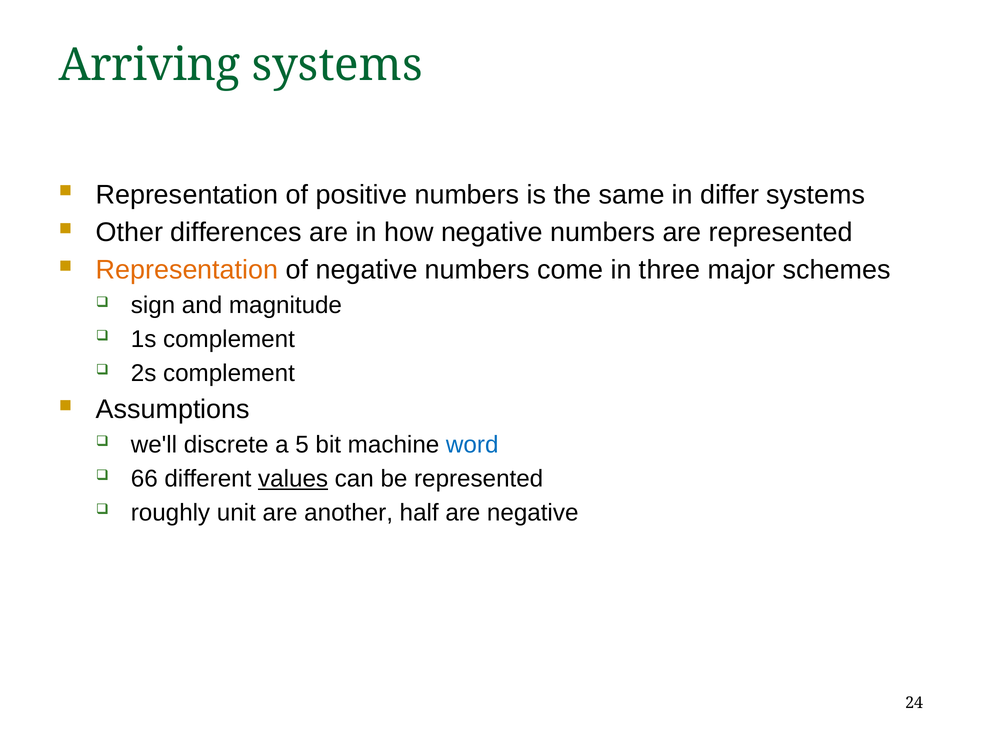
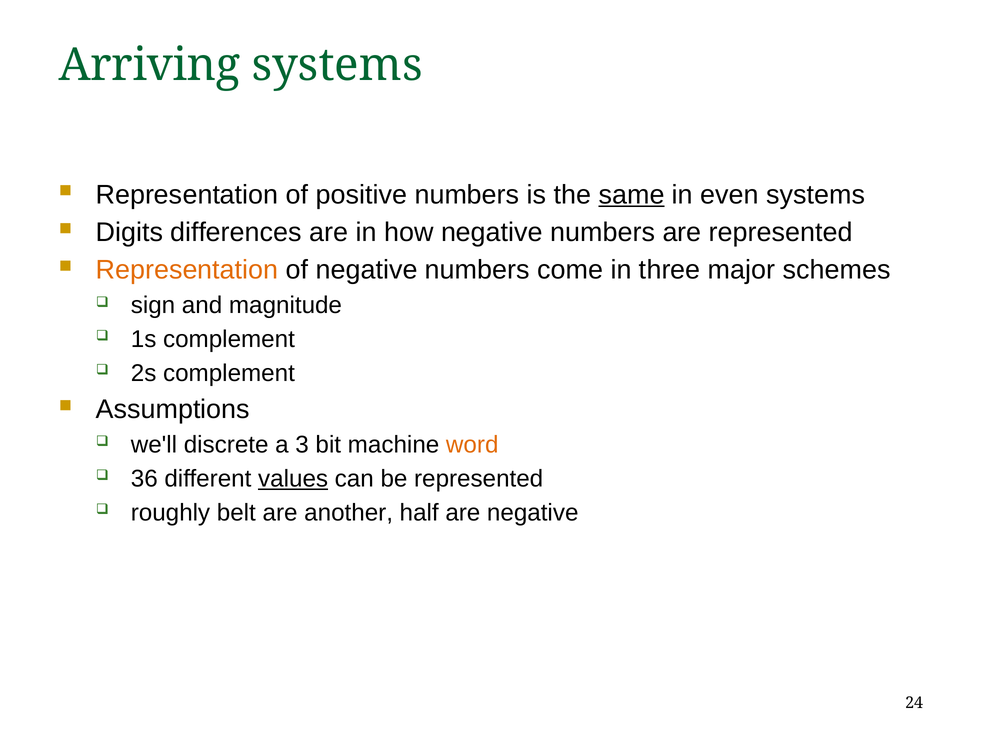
same underline: none -> present (632, 195)
differ: differ -> even (730, 195)
Other: Other -> Digits (129, 232)
5: 5 -> 3 (302, 445)
word colour: blue -> orange (472, 445)
66: 66 -> 36 (144, 479)
unit: unit -> belt (236, 512)
